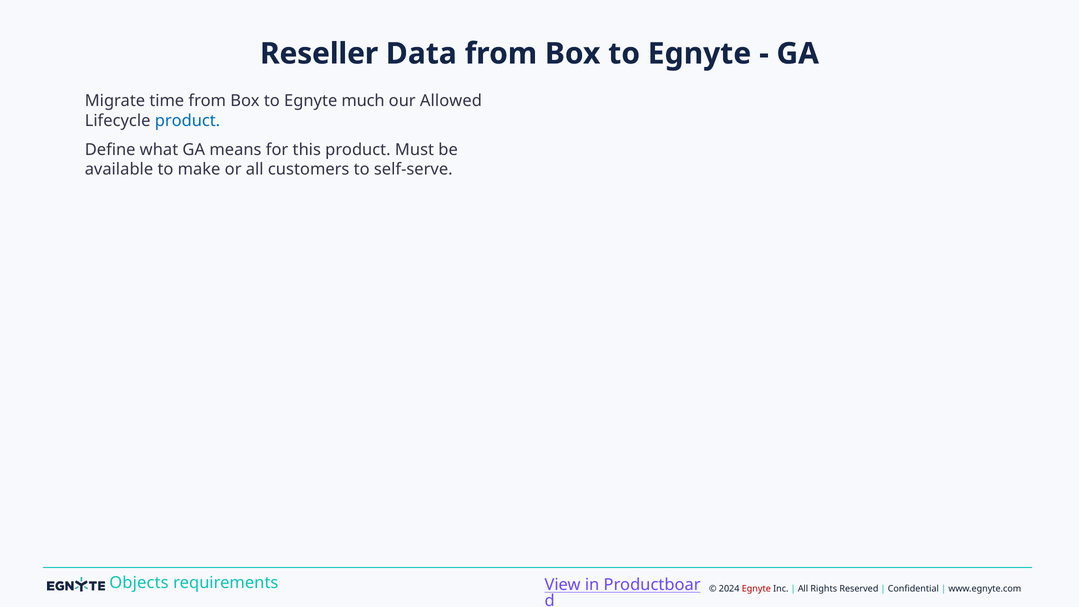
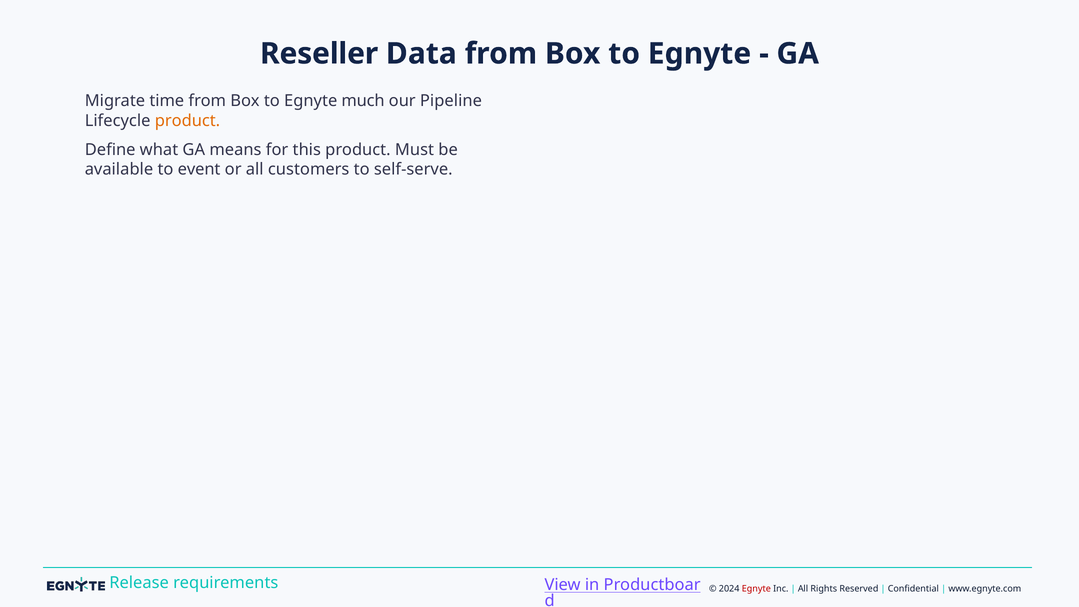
Allowed: Allowed -> Pipeline (451, 101)
product colour: blue -> orange (187, 121)
make: make -> event (199, 169)
Objects: Objects -> Release (139, 583)
